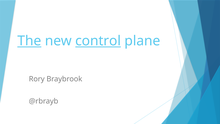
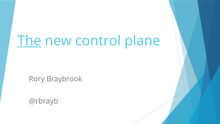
control underline: present -> none (98, 41)
